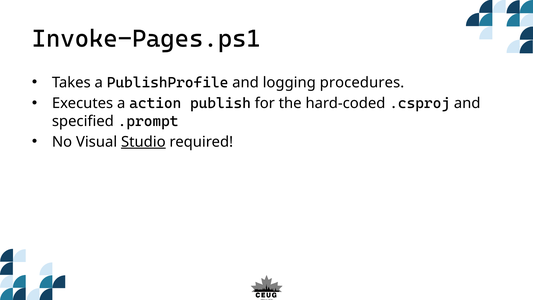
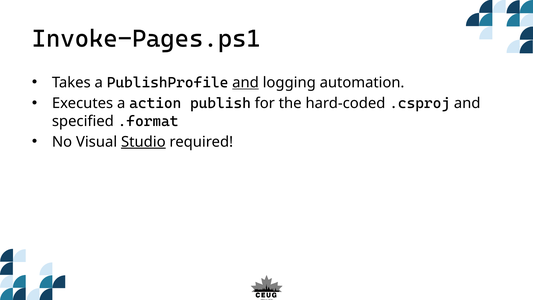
and underline: none -> present (246, 83)
procedures: procedures -> automation (362, 83)
.prompt: .prompt -> .format (148, 121)
